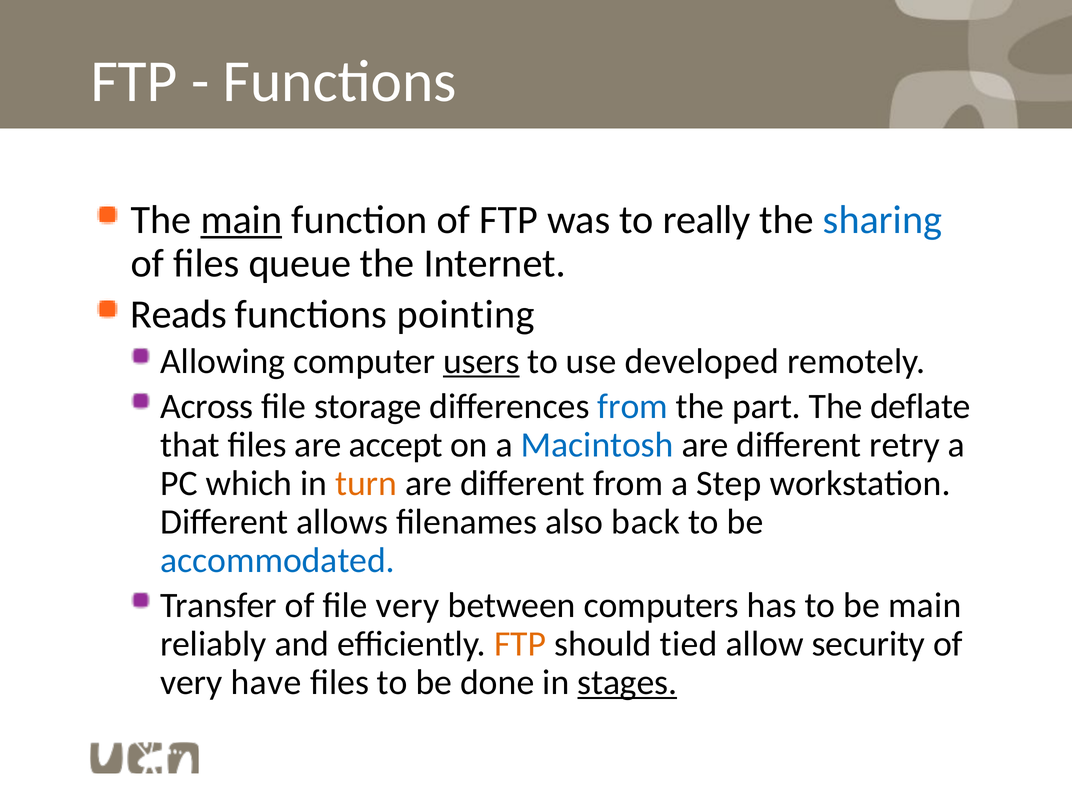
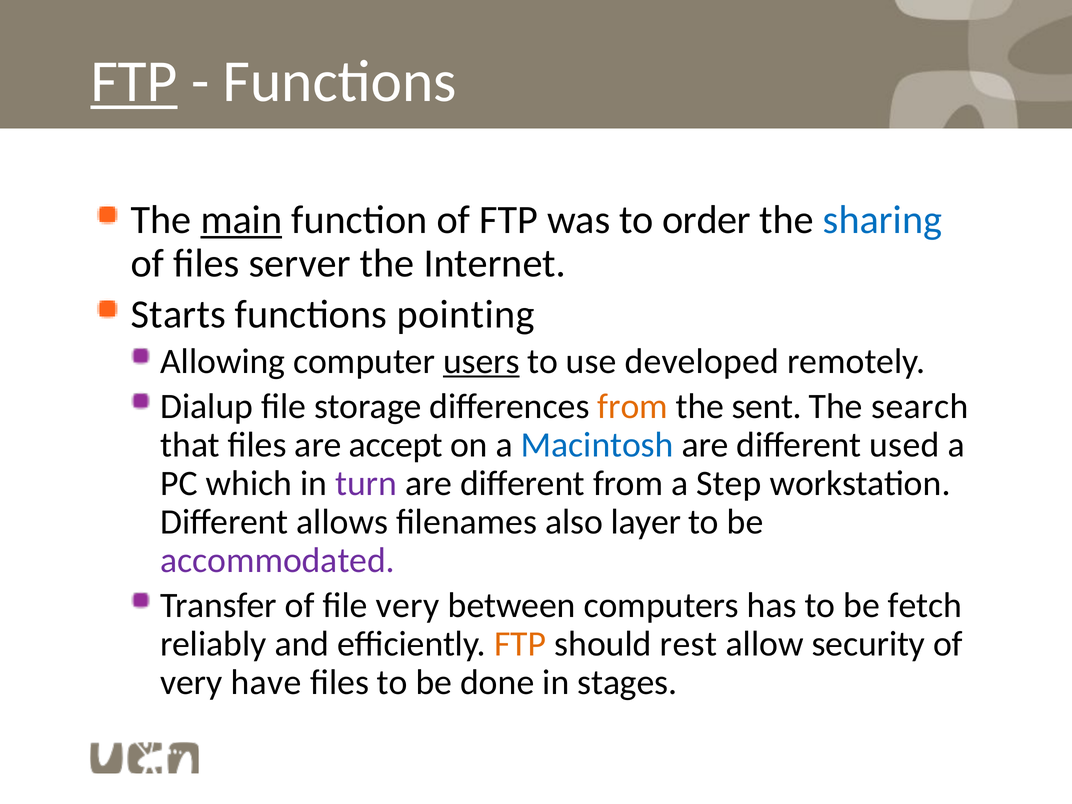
FTP underline: none -> present (134, 82)
really: really -> order (707, 220)
queue: queue -> server (300, 263)
Reads: Reads -> Starts (178, 314)
Across: Across -> Dialup (207, 406)
from colour: blue -> orange (633, 406)
part: part -> sent (767, 406)
deflate: deflate -> search (920, 406)
retry: retry -> used (904, 445)
turn colour: orange -> purple (366, 483)
back: back -> layer (646, 522)
accommodated colour: blue -> purple (278, 561)
be main: main -> fetch (925, 606)
tied: tied -> rest (689, 644)
stages underline: present -> none (627, 683)
